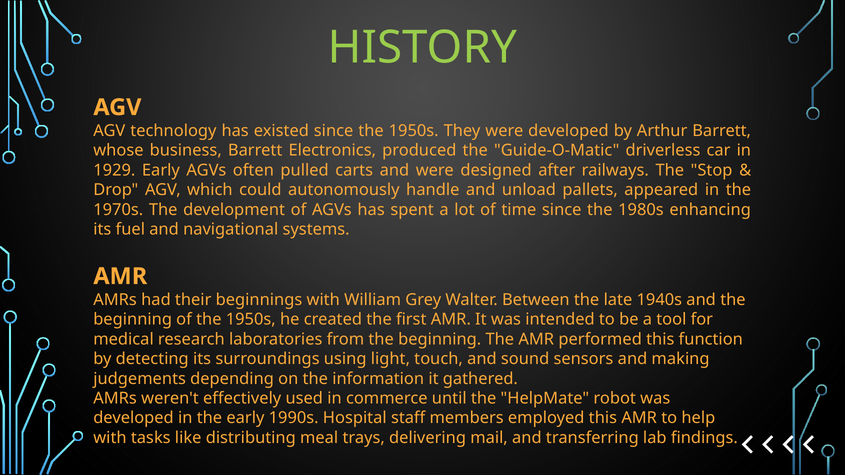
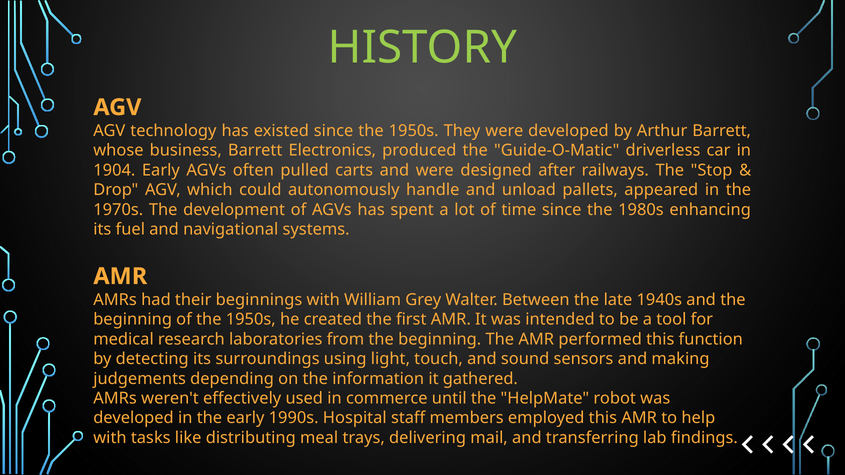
1929: 1929 -> 1904 (114, 170)
